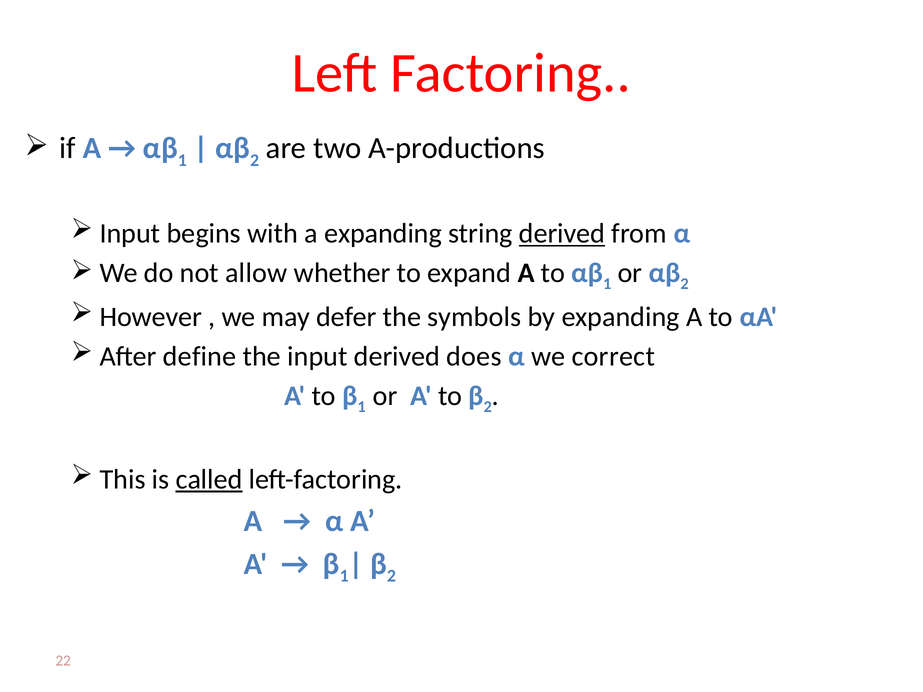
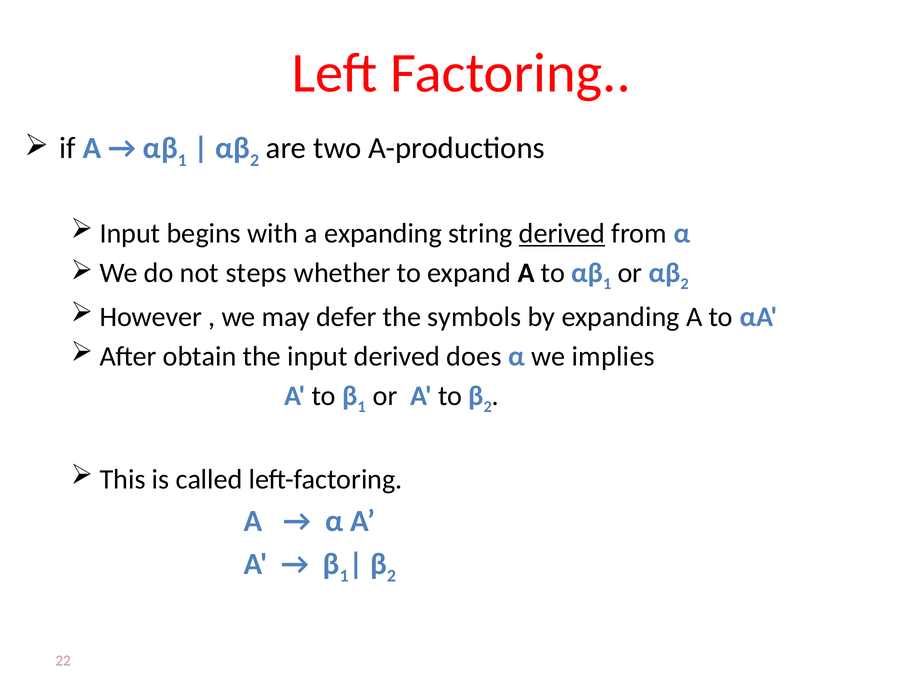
allow: allow -> steps (256, 273)
define: define -> obtain (200, 357)
correct: correct -> implies (613, 357)
called underline: present -> none (209, 479)
